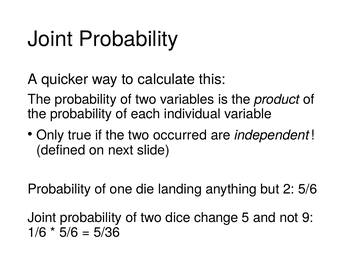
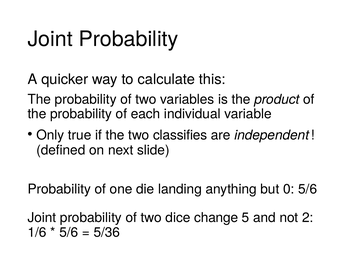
occurred: occurred -> classifies (180, 135)
2: 2 -> 0 (289, 189)
9: 9 -> 2 (308, 218)
